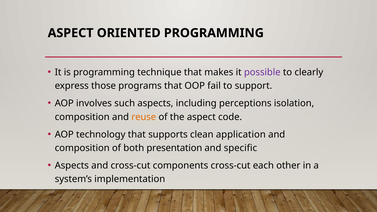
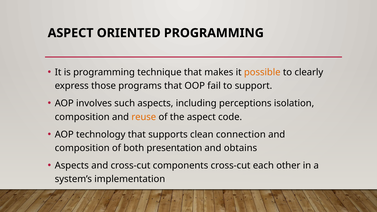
possible colour: purple -> orange (262, 72)
application: application -> connection (241, 134)
specific: specific -> obtains (240, 148)
